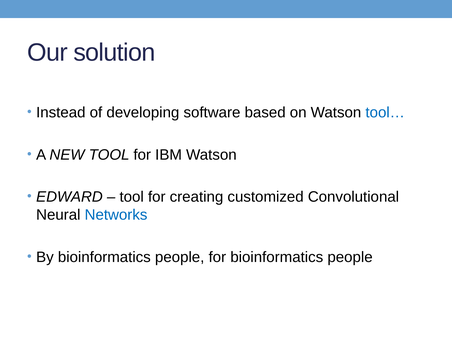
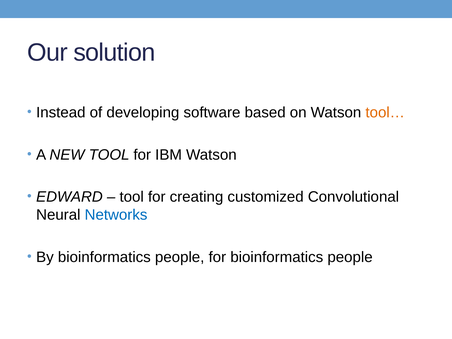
tool… colour: blue -> orange (385, 113)
